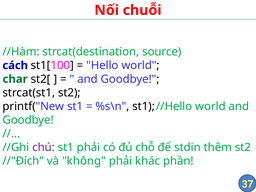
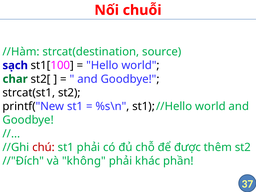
cách: cách -> sạch (15, 65)
chú colour: purple -> red (44, 147)
stdin: stdin -> được (187, 147)
